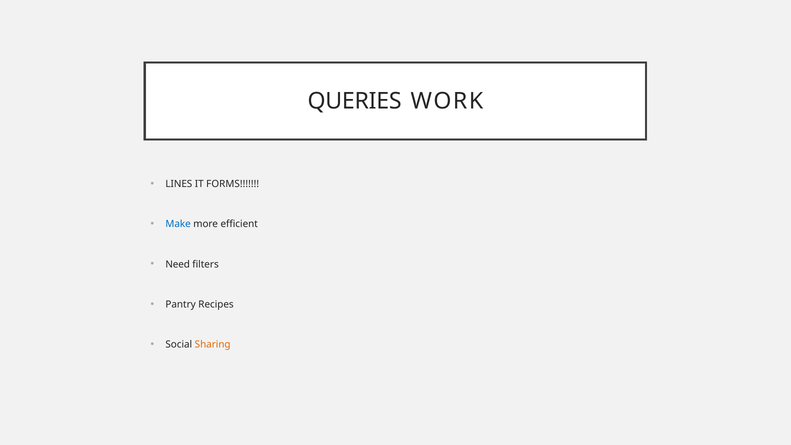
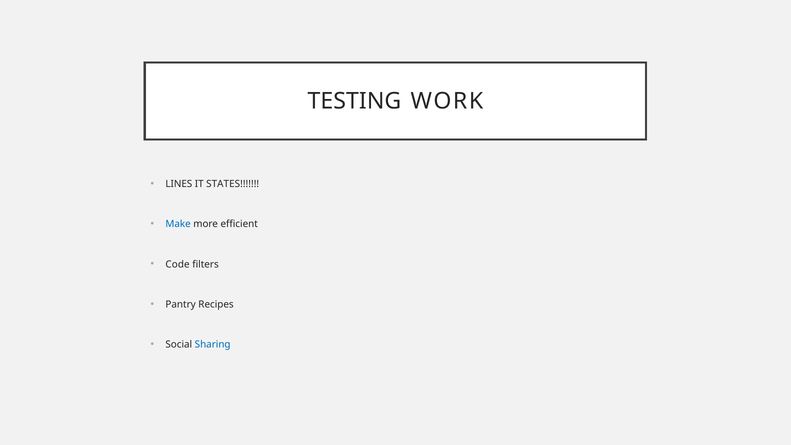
QUERIES: QUERIES -> TESTING (354, 101)
FORMS: FORMS -> STATES (233, 184)
Need: Need -> Code (178, 264)
Sharing colour: orange -> blue (213, 345)
